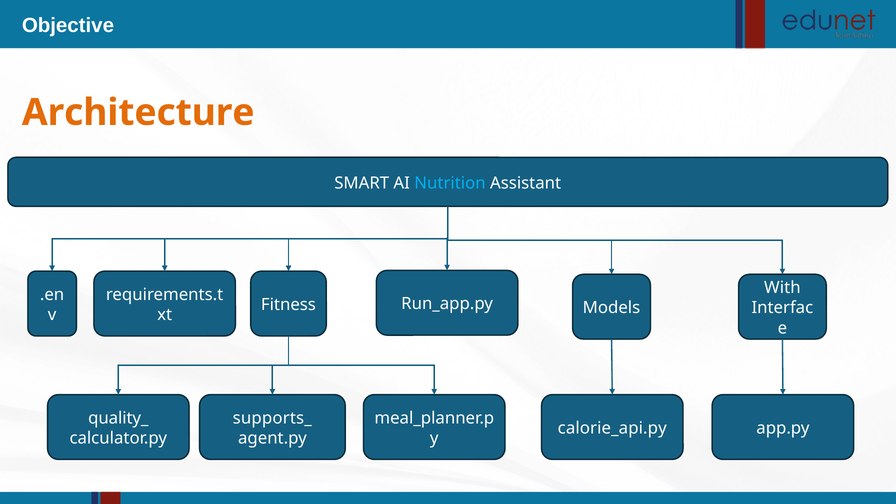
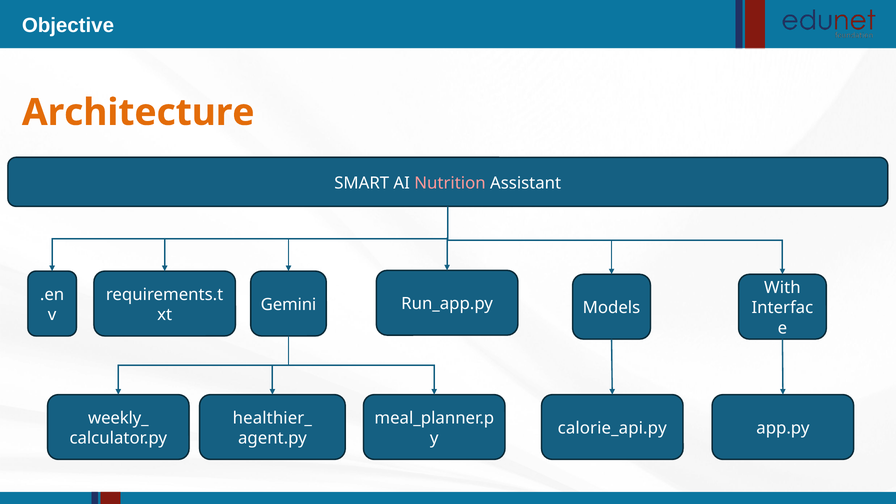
Nutrition colour: light blue -> pink (450, 183)
Fitness: Fitness -> Gemini (289, 305)
quality_: quality_ -> weekly_ (118, 418)
supports_: supports_ -> healthier_ (272, 418)
